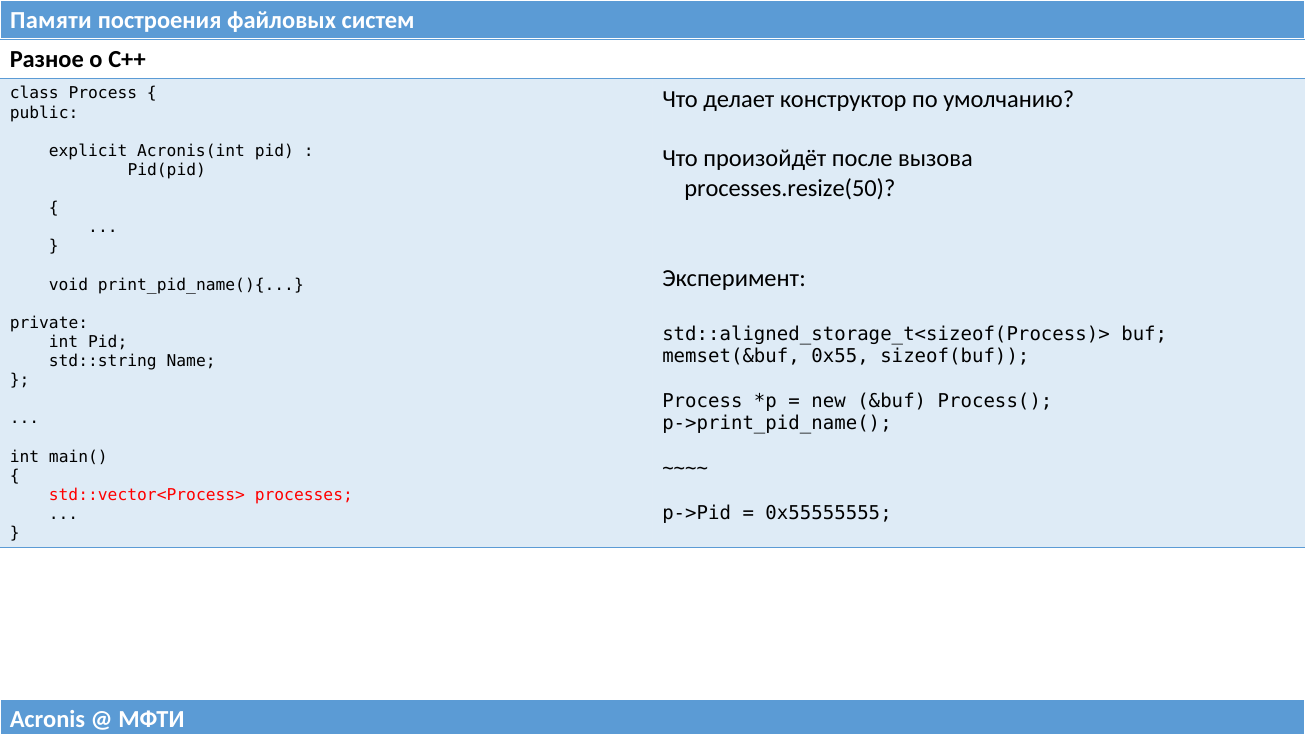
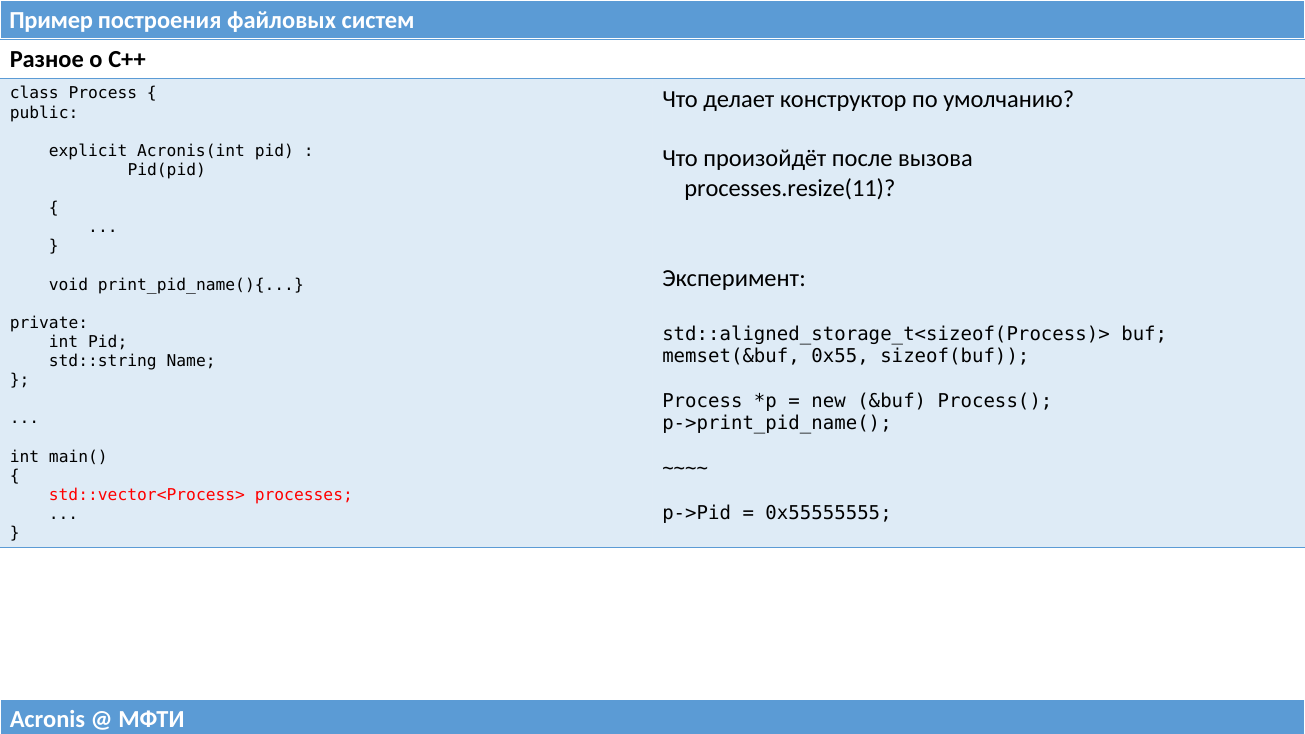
Памяти: Памяти -> Пример (51, 20)
processes.resize(50: processes.resize(50 -> processes.resize(11 (790, 189)
